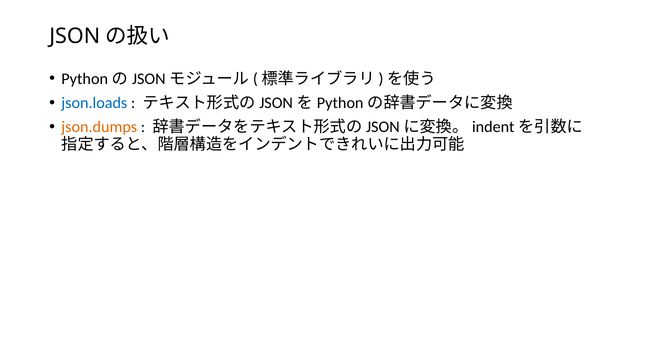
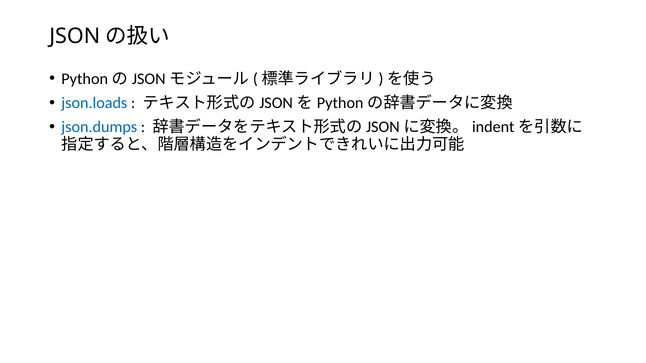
json.dumps colour: orange -> blue (99, 127)
